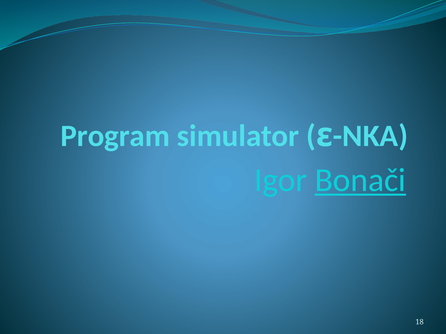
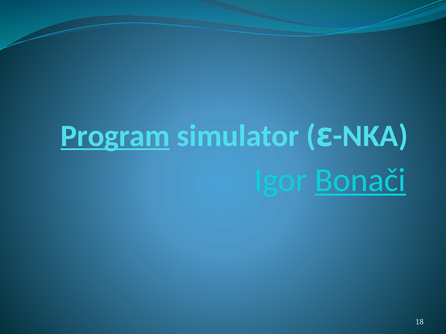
Program underline: none -> present (115, 136)
